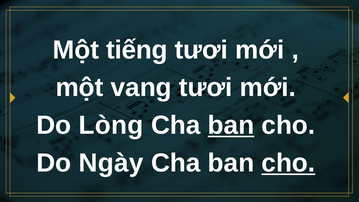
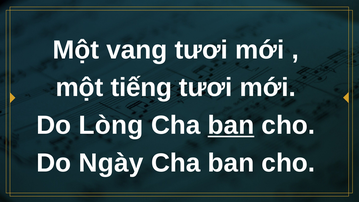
tiếng: tiếng -> vang (137, 50)
vang: vang -> tiếng (141, 88)
cho underline: present -> none (288, 163)
